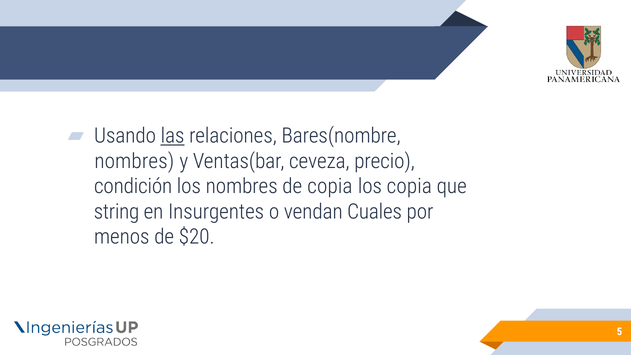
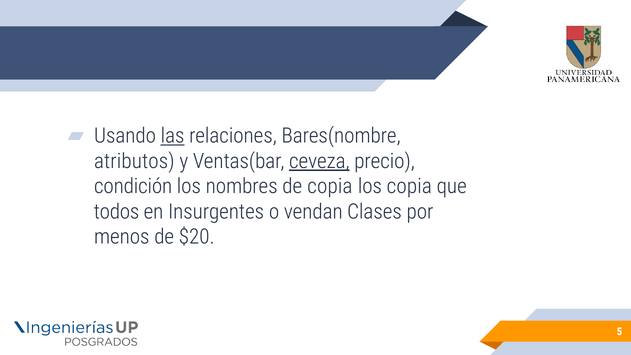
nombres: nombres -> atributos (134, 161)
ceveza underline: none -> present (319, 161)
string: string -> todos (117, 212)
Cuales: Cuales -> Clases (374, 212)
